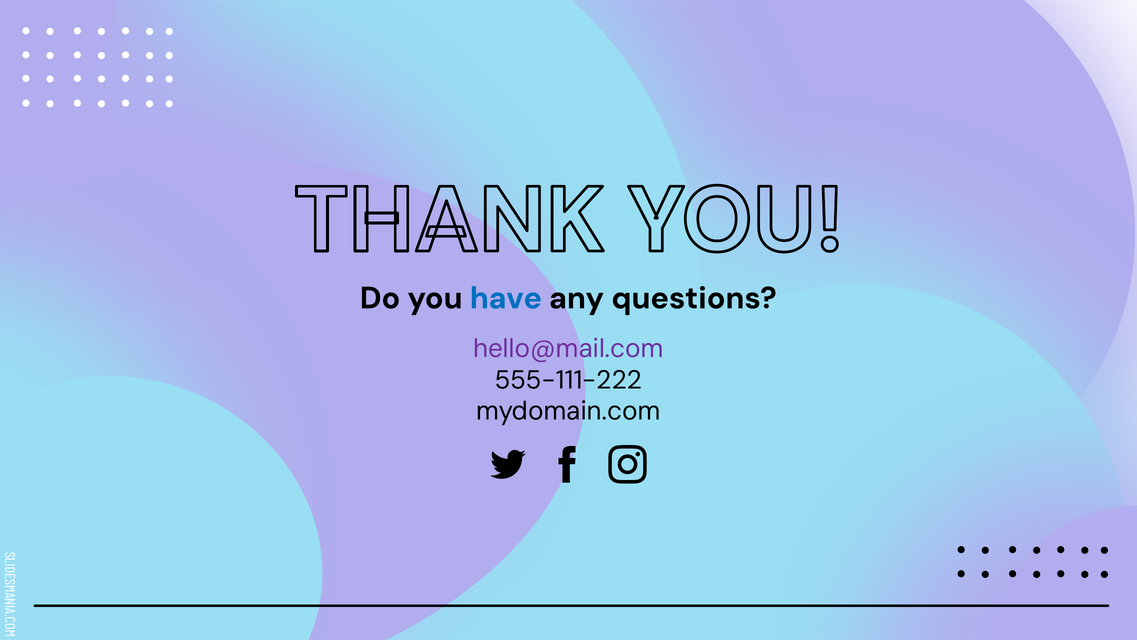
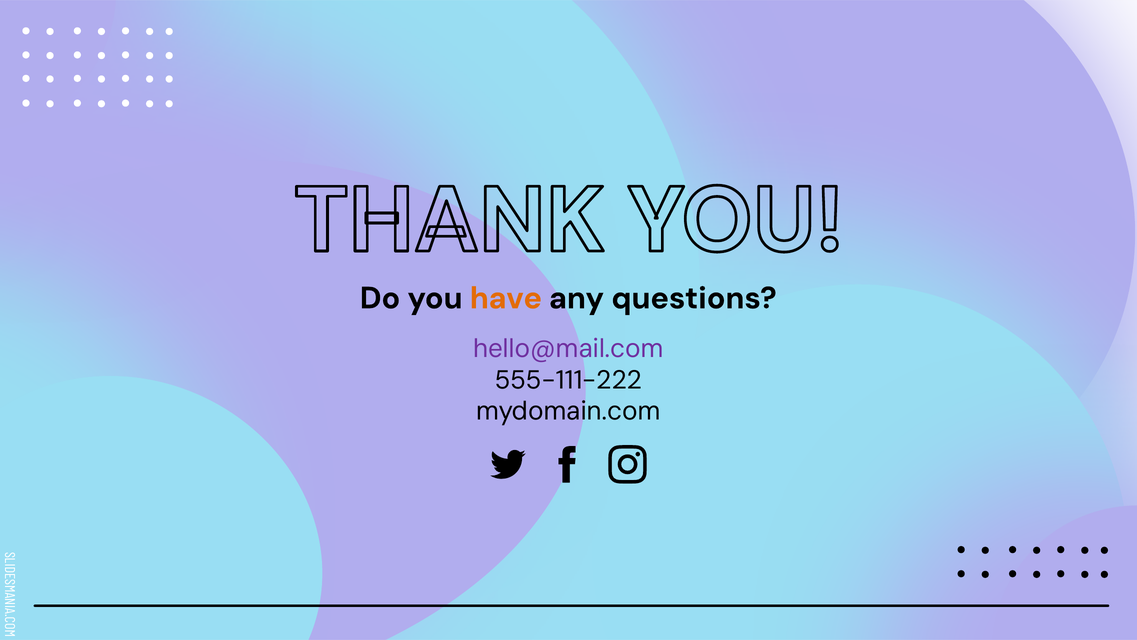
have colour: blue -> orange (506, 298)
